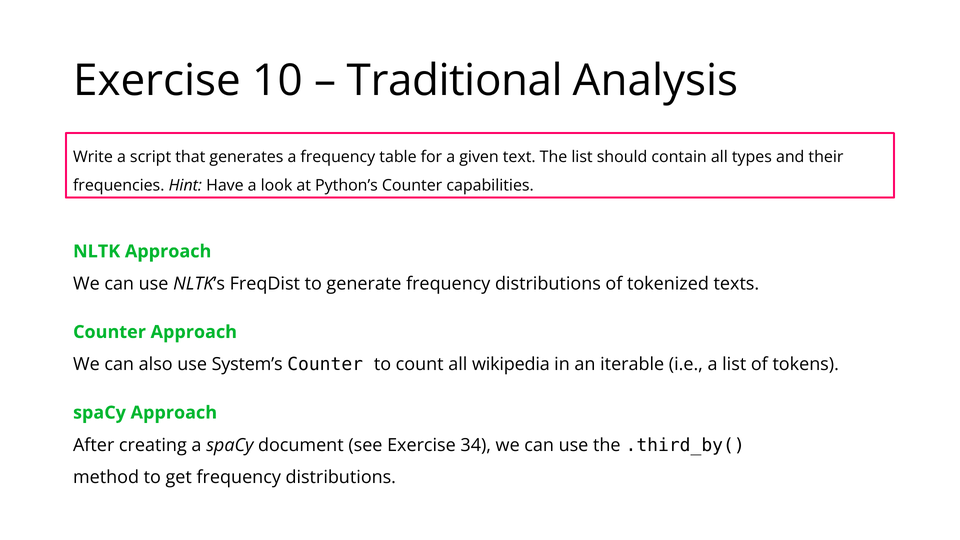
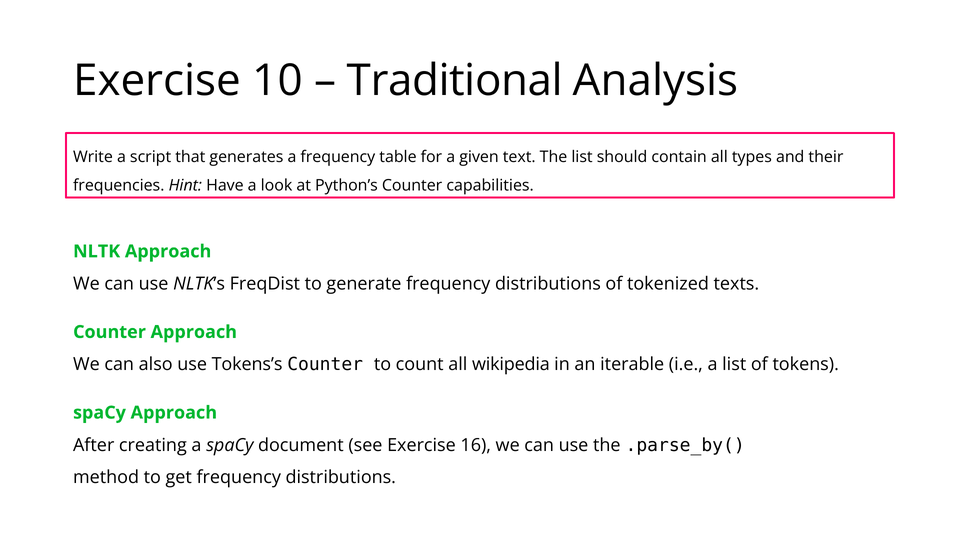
System’s: System’s -> Tokens’s (247, 364)
34: 34 -> 16 (476, 445)
.third_by(: .third_by( -> .parse_by( (685, 445)
